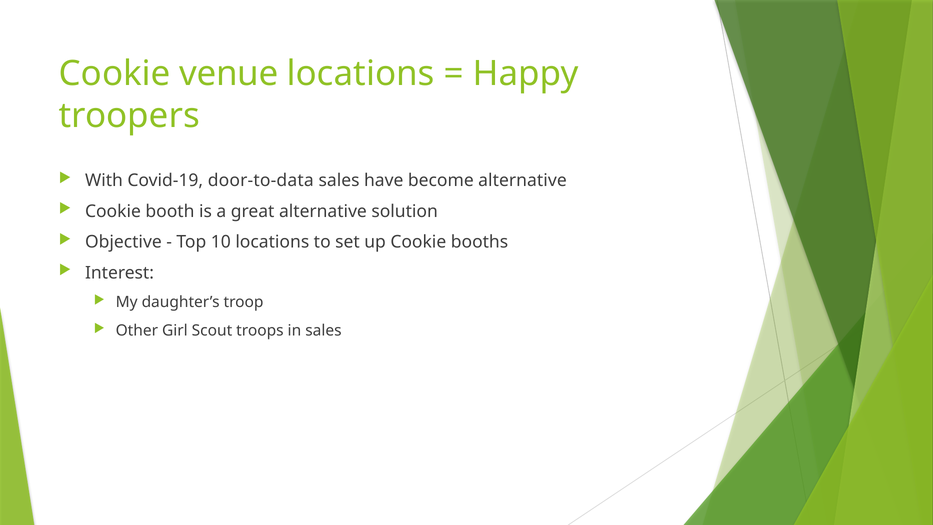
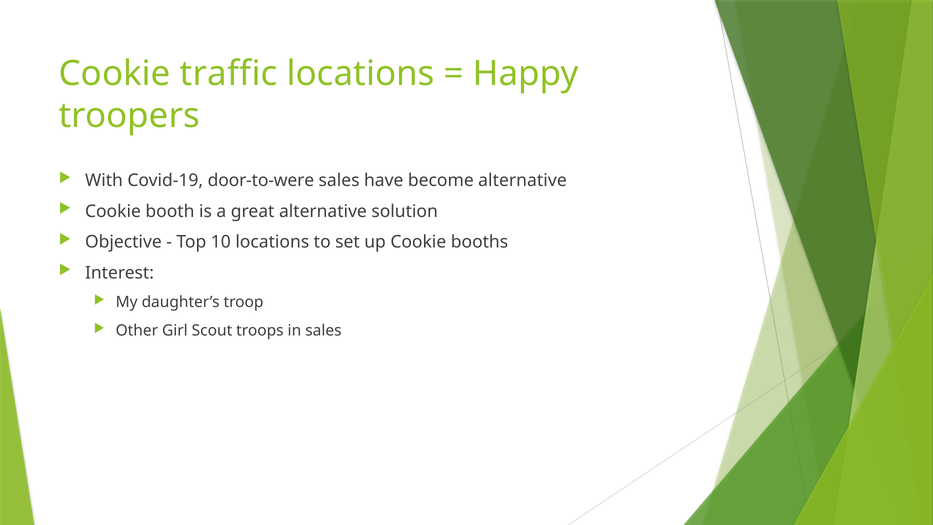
venue: venue -> traffic (229, 74)
door-to-data: door-to-data -> door-to-were (261, 181)
